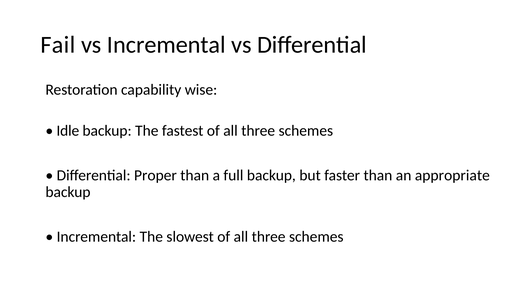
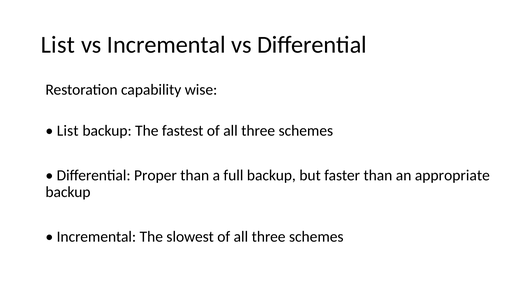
Fail: Fail -> List (58, 45)
Idle: Idle -> List (68, 131)
